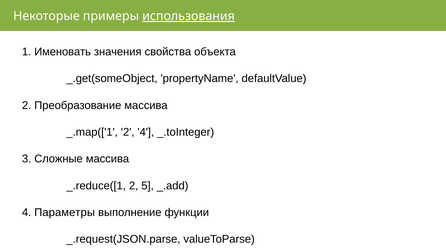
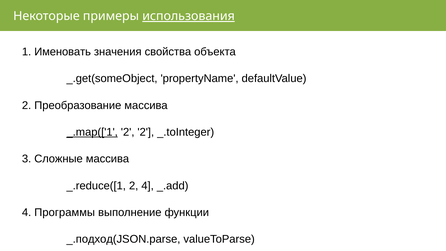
_.map(['1 underline: none -> present (92, 132)
2 4: 4 -> 2 (146, 132)
2 5: 5 -> 4 (148, 186)
Параметры: Параметры -> Программы (65, 212)
_.request(JSON.parse: _.request(JSON.parse -> _.подход(JSON.parse (123, 239)
